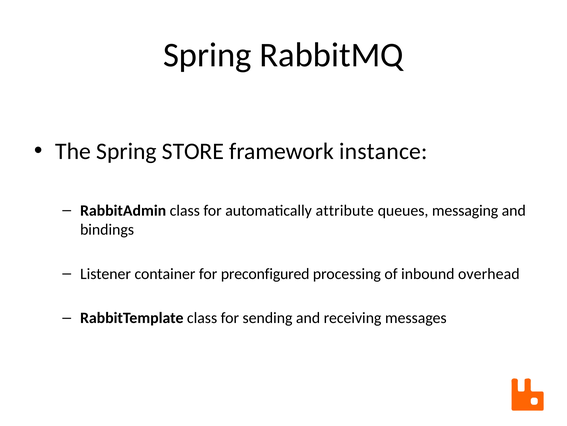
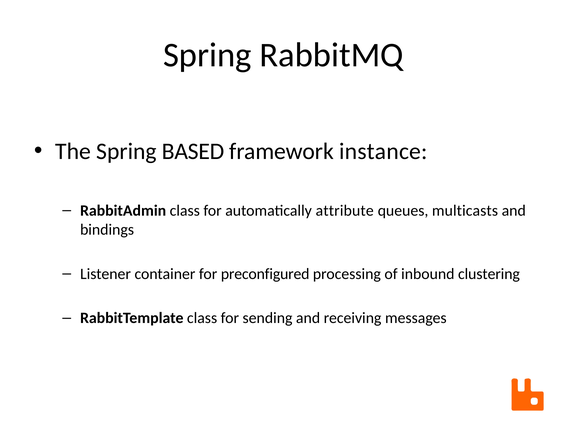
STORE: STORE -> BASED (193, 151)
messaging: messaging -> multicasts (465, 210)
overhead: overhead -> clustering (489, 273)
